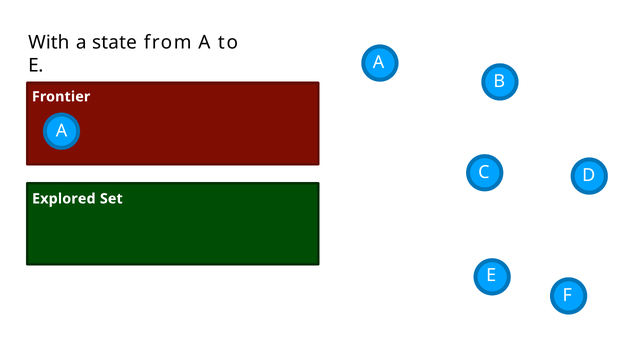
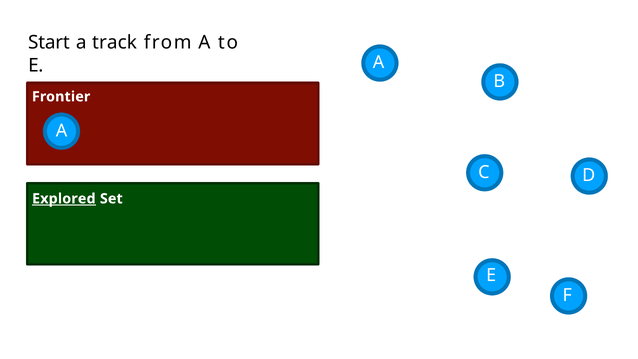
With: With -> Start (49, 43)
state: state -> track (115, 43)
Explored underline: none -> present (64, 199)
